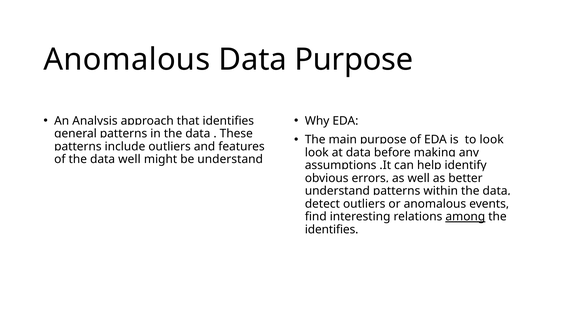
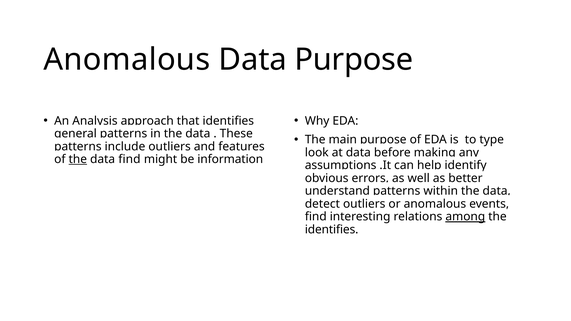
look: look -> type (492, 140)
the underline: none -> present (78, 159)
data well: well -> find (129, 159)
be understand: understand -> information (230, 159)
